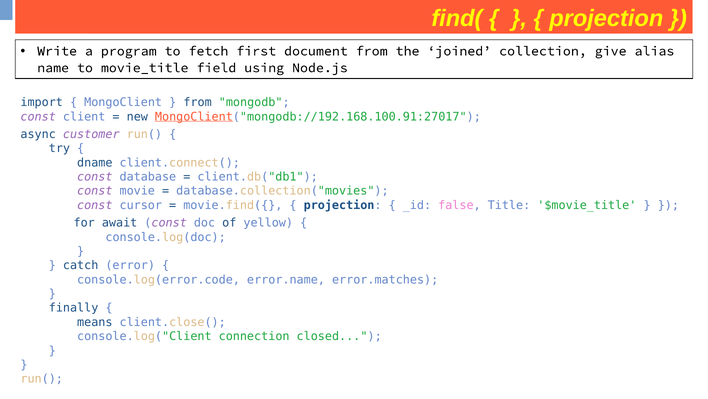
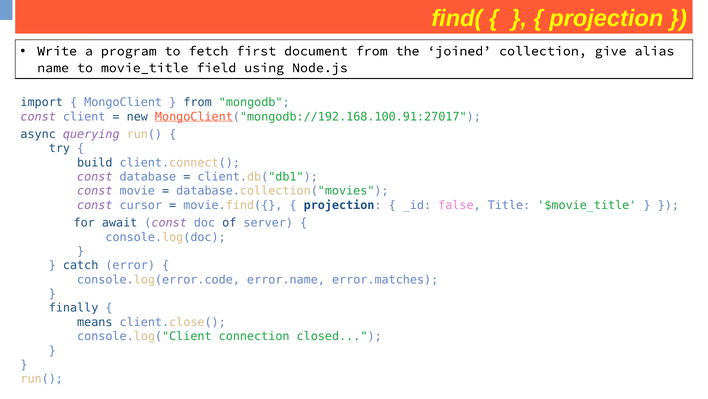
customer: customer -> querying (91, 134)
dname: dname -> build (95, 162)
yellow: yellow -> server (268, 223)
